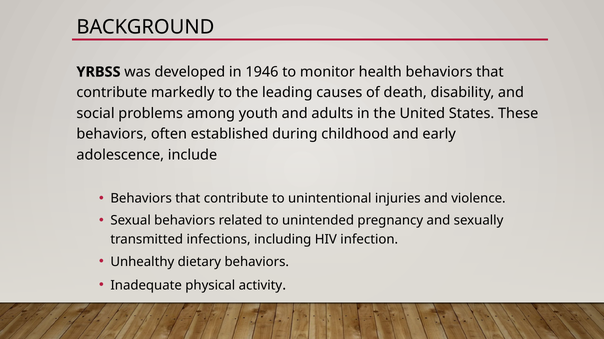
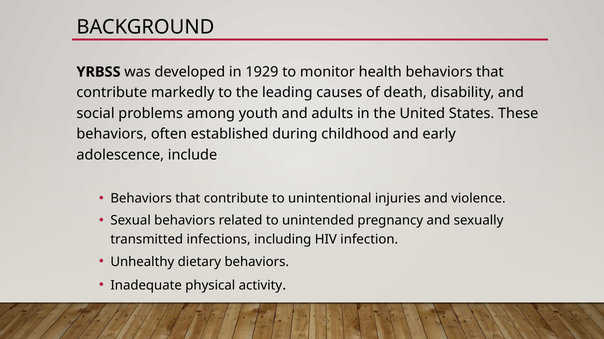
1946: 1946 -> 1929 (262, 72)
